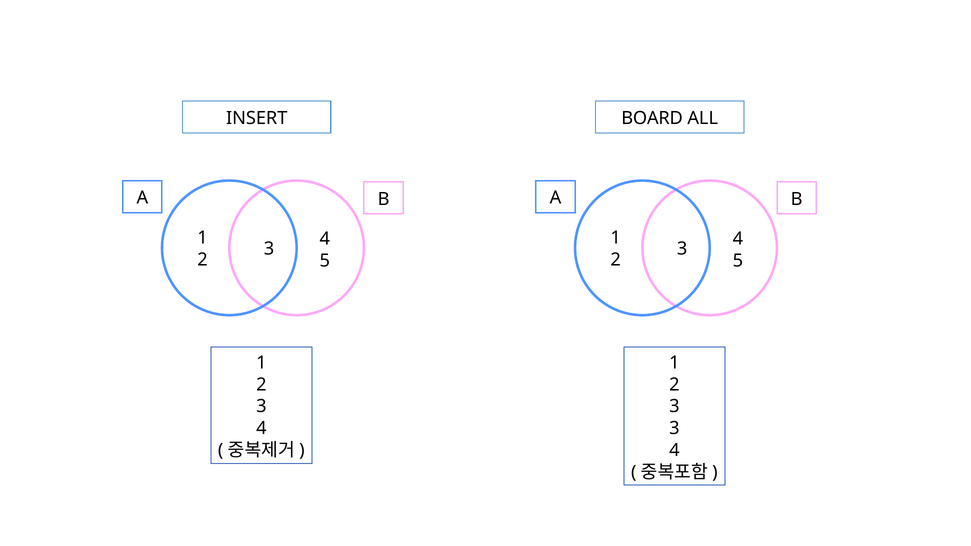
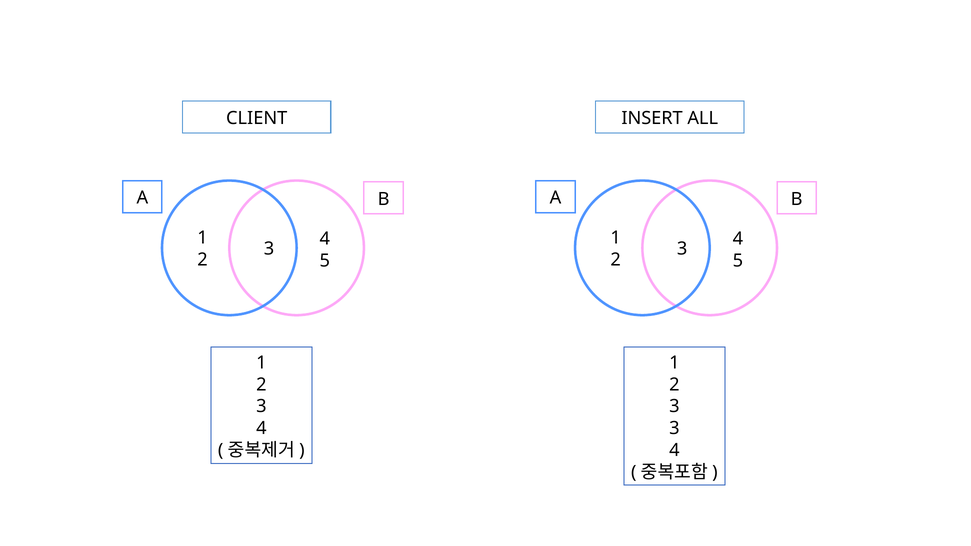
INSERT: INSERT -> CLIENT (257, 118)
BOARD: BOARD -> INSERT (652, 118)
